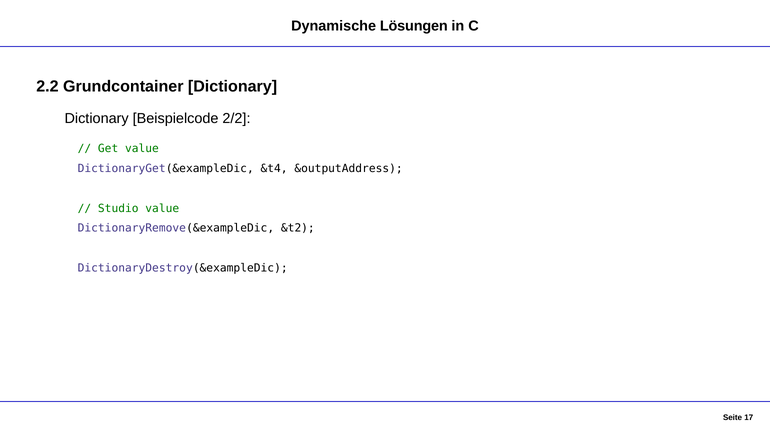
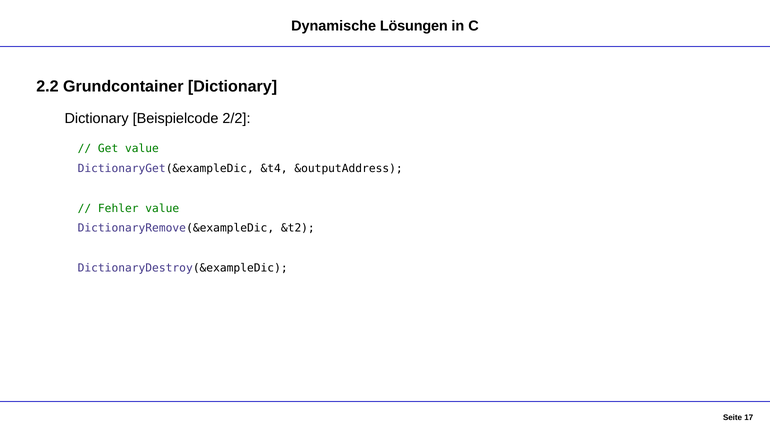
Studio: Studio -> Fehler (118, 208)
